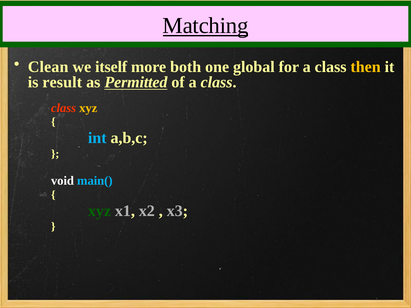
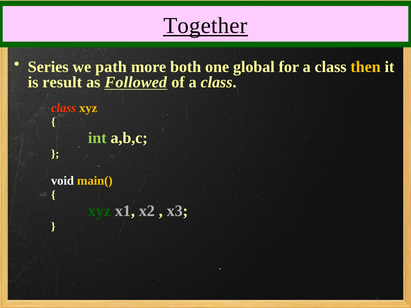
Matching: Matching -> Together (205, 26)
Clean: Clean -> Series (48, 67)
itself: itself -> path (111, 67)
Permitted: Permitted -> Followed (136, 82)
int colour: light blue -> light green (97, 138)
main( colour: light blue -> yellow (95, 181)
